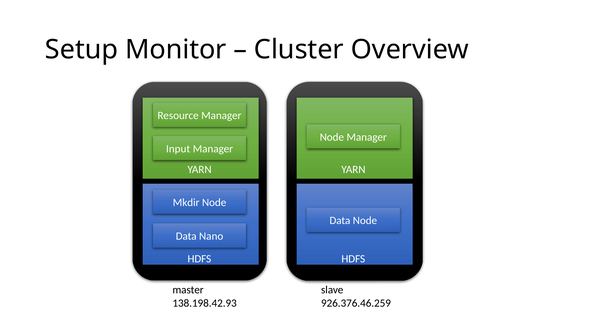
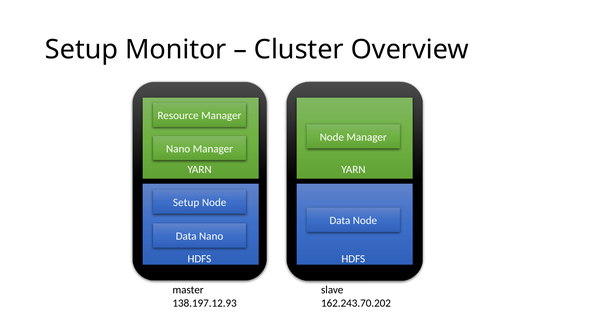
Input: Input -> Nano (178, 149)
Mkdir: Mkdir -> Setup (186, 202)
926.376.46.259: 926.376.46.259 -> 162.243.70.202 (356, 303)
138.198.42.93: 138.198.42.93 -> 138.197.12.93 (205, 303)
